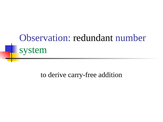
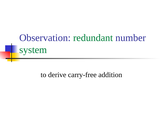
redundant colour: black -> green (93, 38)
